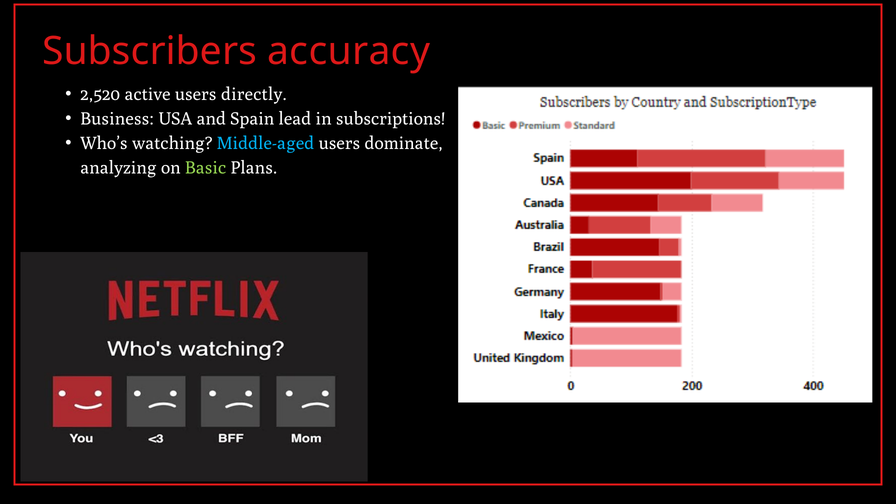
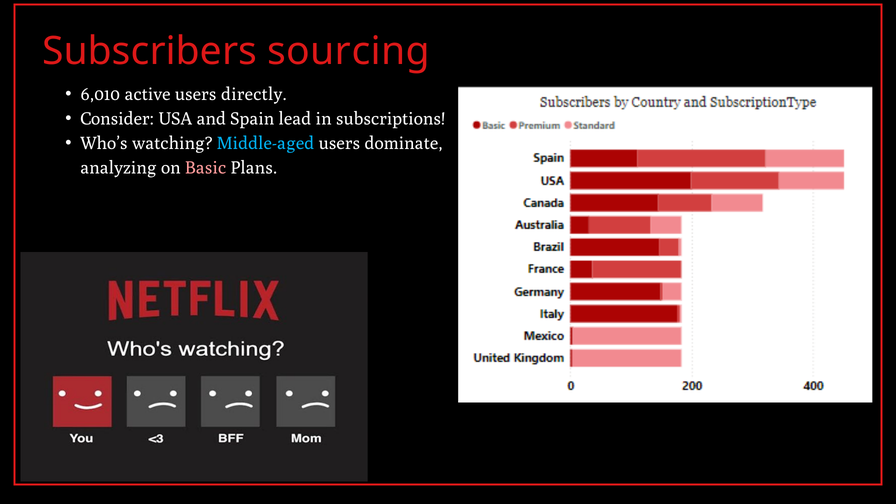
accuracy: accuracy -> sourcing (349, 51)
2,520: 2,520 -> 6,010 (100, 94)
Business: Business -> Consider (117, 119)
Basic colour: light green -> pink (206, 168)
